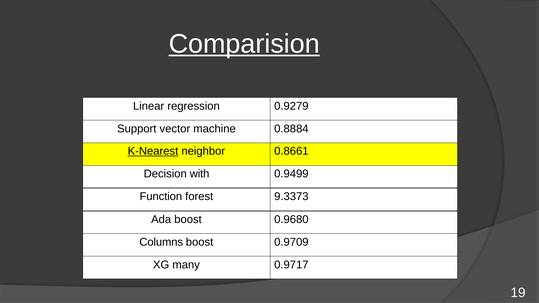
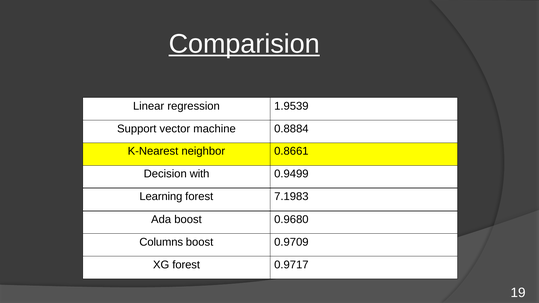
0.9279: 0.9279 -> 1.9539 (291, 106)
K-Nearest underline: present -> none (153, 151)
Function: Function -> Learning (161, 197)
9.3373: 9.3373 -> 7.1983 (291, 197)
XG many: many -> forest (186, 265)
